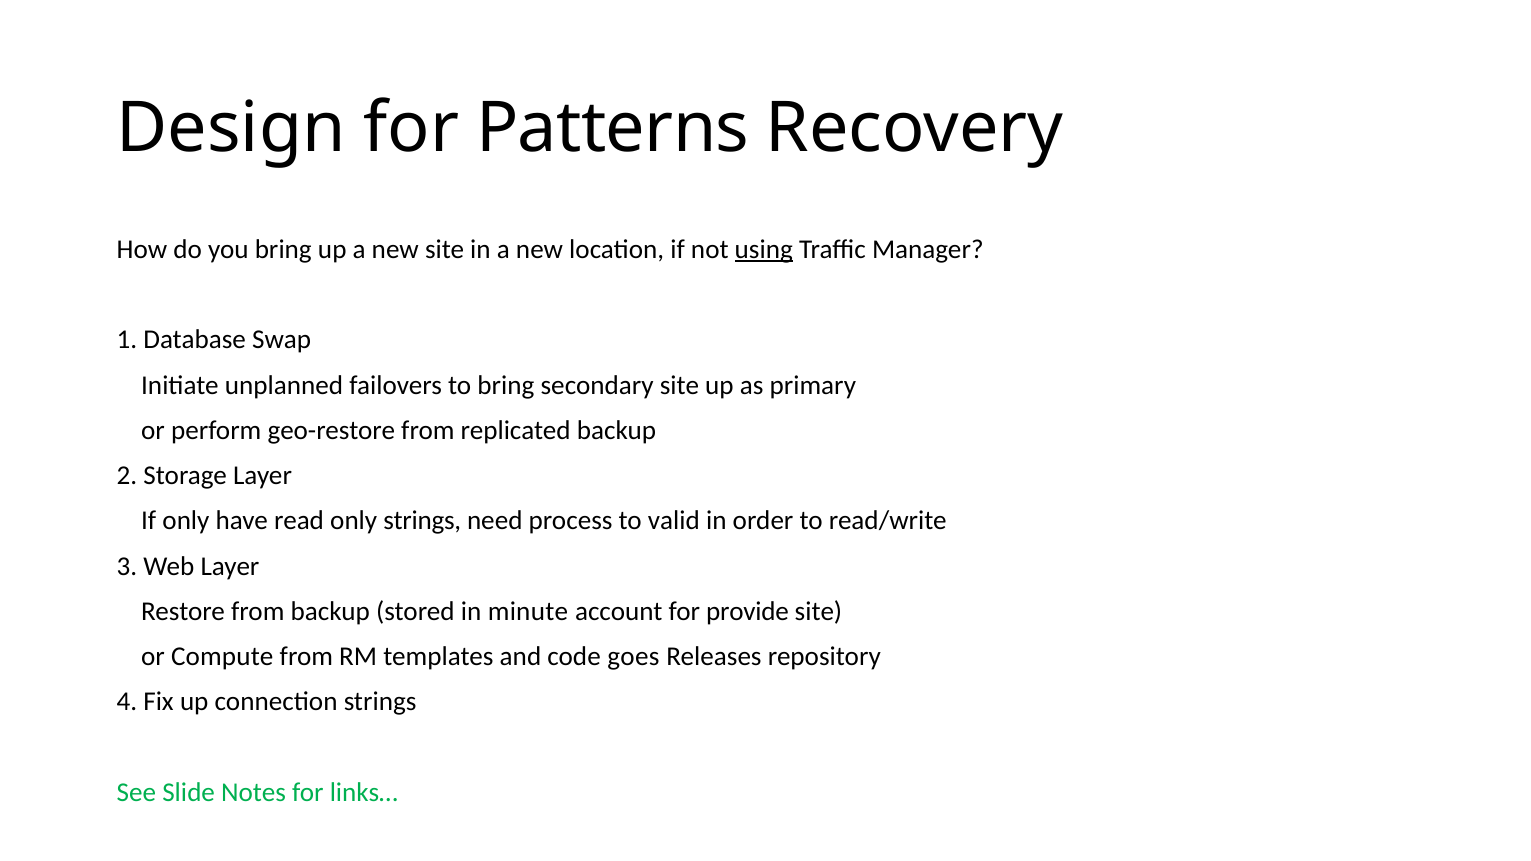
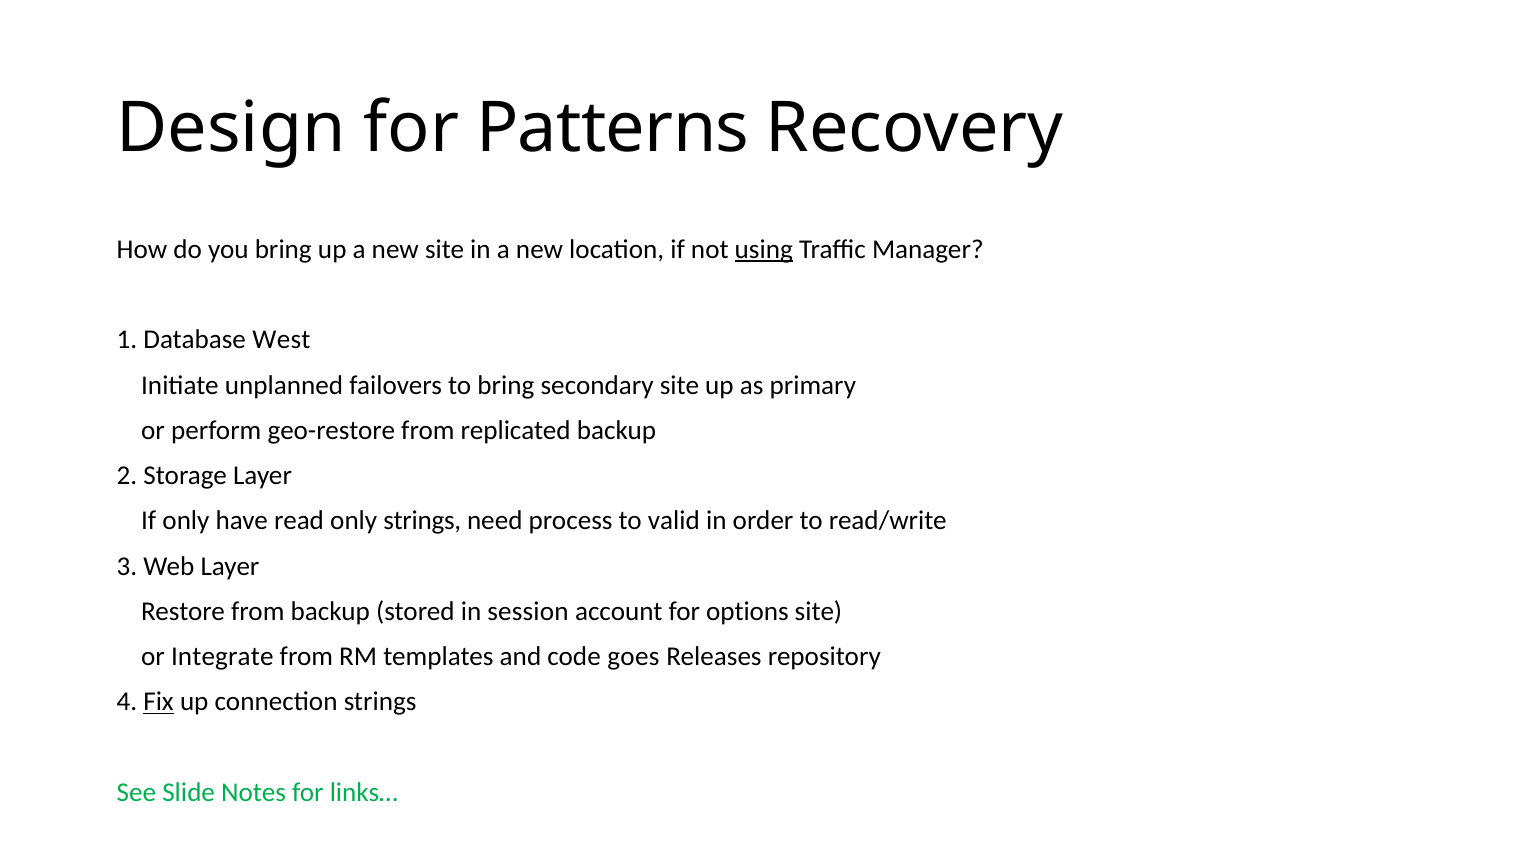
Swap: Swap -> West (281, 340)
minute: minute -> session (528, 611)
provide: provide -> options (747, 611)
Compute: Compute -> Integrate (222, 657)
Fix underline: none -> present (159, 702)
